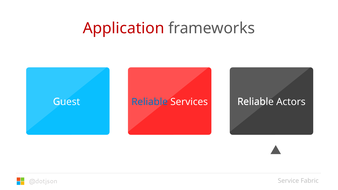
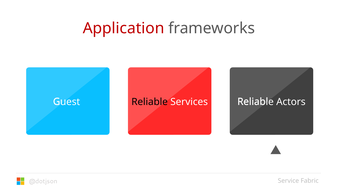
Reliable colour: blue -> black (150, 102)
